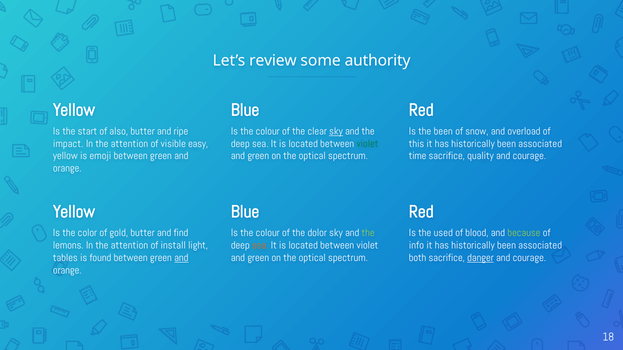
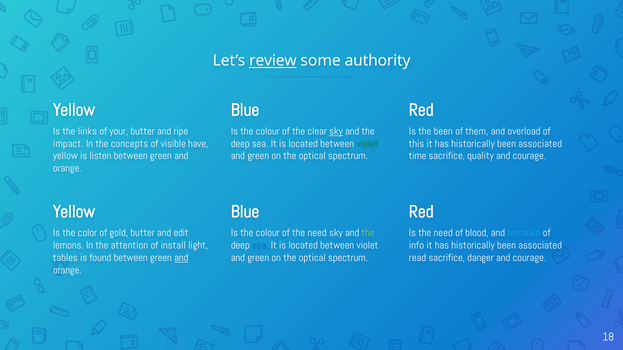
review underline: none -> present (273, 61)
start: start -> links (87, 131)
also: also -> your (119, 131)
snow: snow -> them (477, 131)
attention: attention -> concepts (129, 144)
easy: easy -> have (198, 144)
emoji: emoji -> listen (100, 156)
find: find -> edit (181, 233)
of the dolor: dolor -> need (317, 233)
Is the used: used -> need (443, 233)
because colour: light green -> light blue (524, 233)
sea colour: orange -> blue (260, 246)
both: both -> read (417, 258)
danger underline: present -> none (480, 258)
